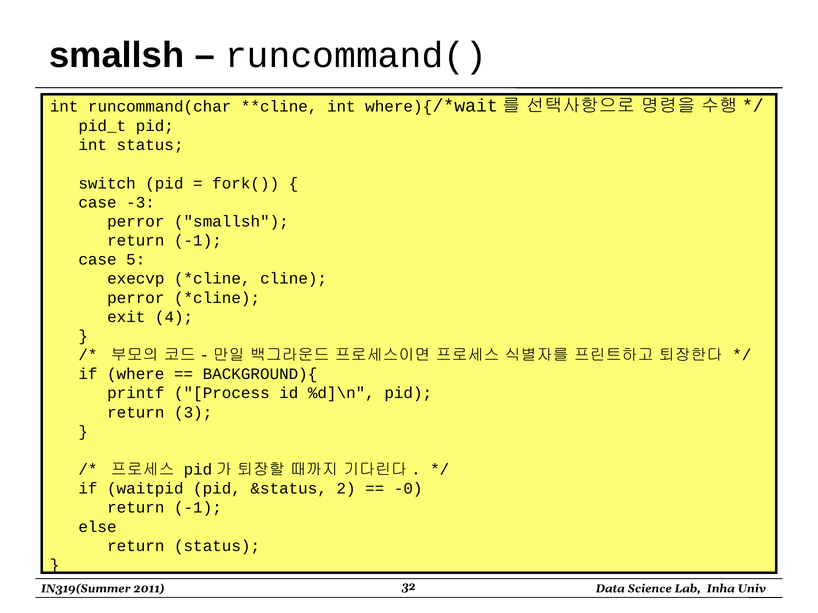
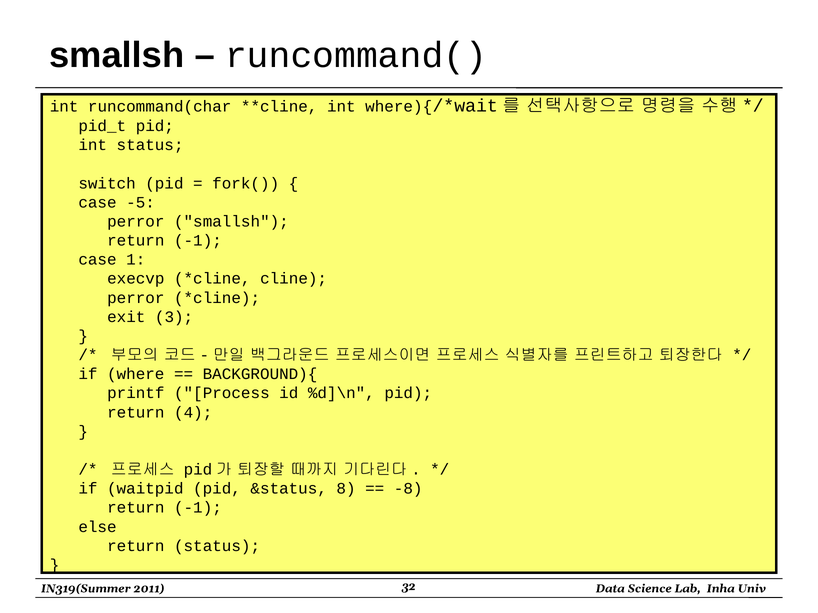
-3: -3 -> -5 (141, 203)
5: 5 -> 1 (136, 260)
4: 4 -> 3 (174, 317)
3: 3 -> 4 (193, 413)
2: 2 -> 8 (346, 489)
-0: -0 -> -8 (408, 489)
